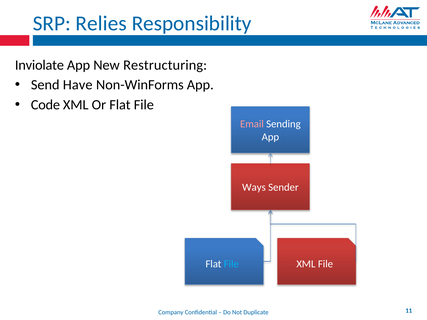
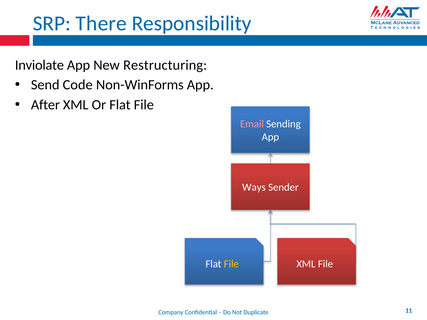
Relies: Relies -> There (101, 24)
Have: Have -> Code (78, 85)
Code: Code -> After (45, 105)
File colour: light blue -> yellow (231, 264)
